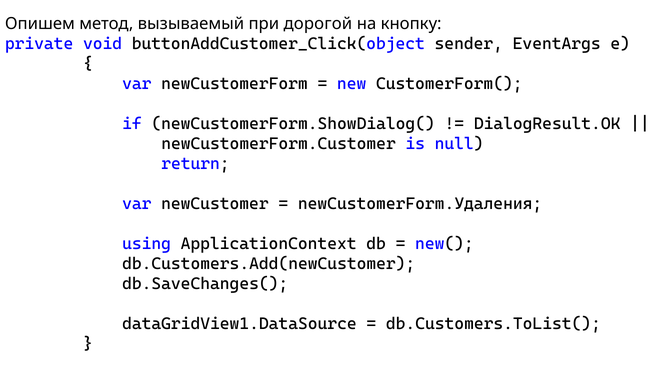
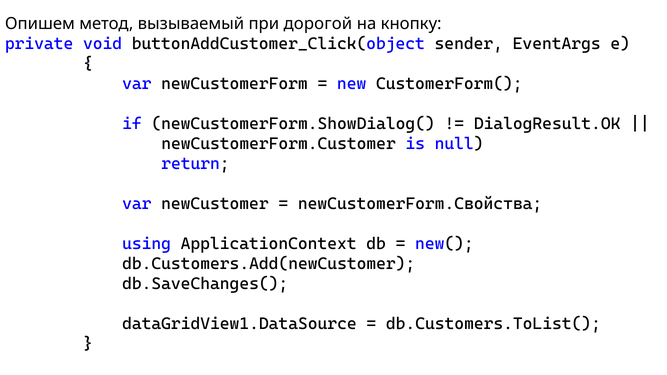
newCustomerForm.Удаления: newCustomerForm.Удаления -> newCustomerForm.Свойства (420, 204)
